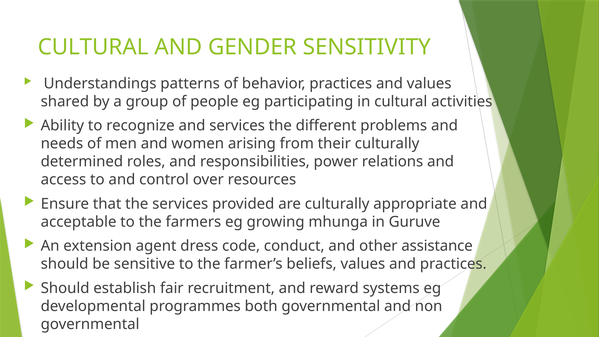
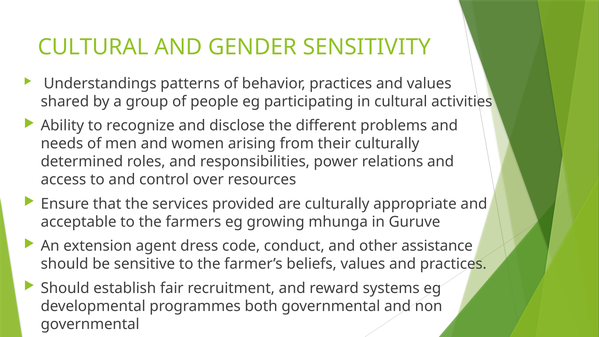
and services: services -> disclose (237, 126)
